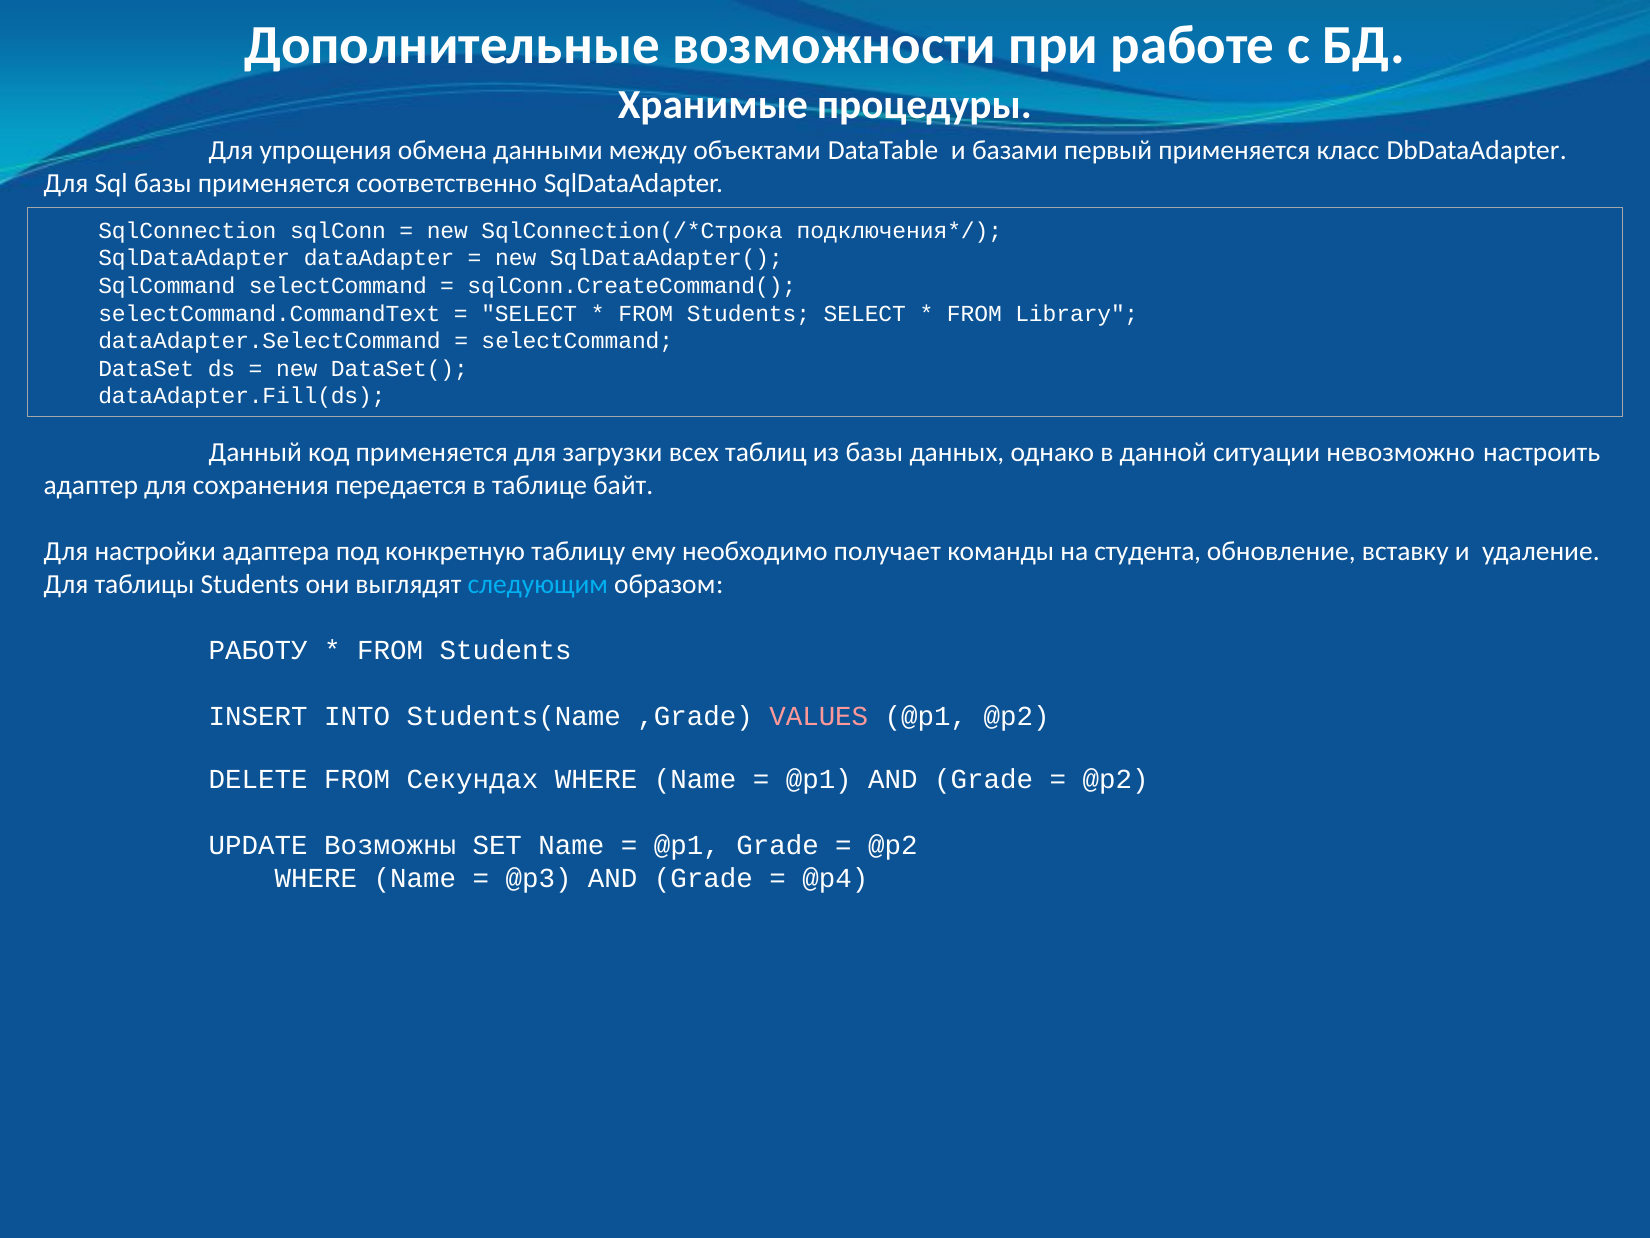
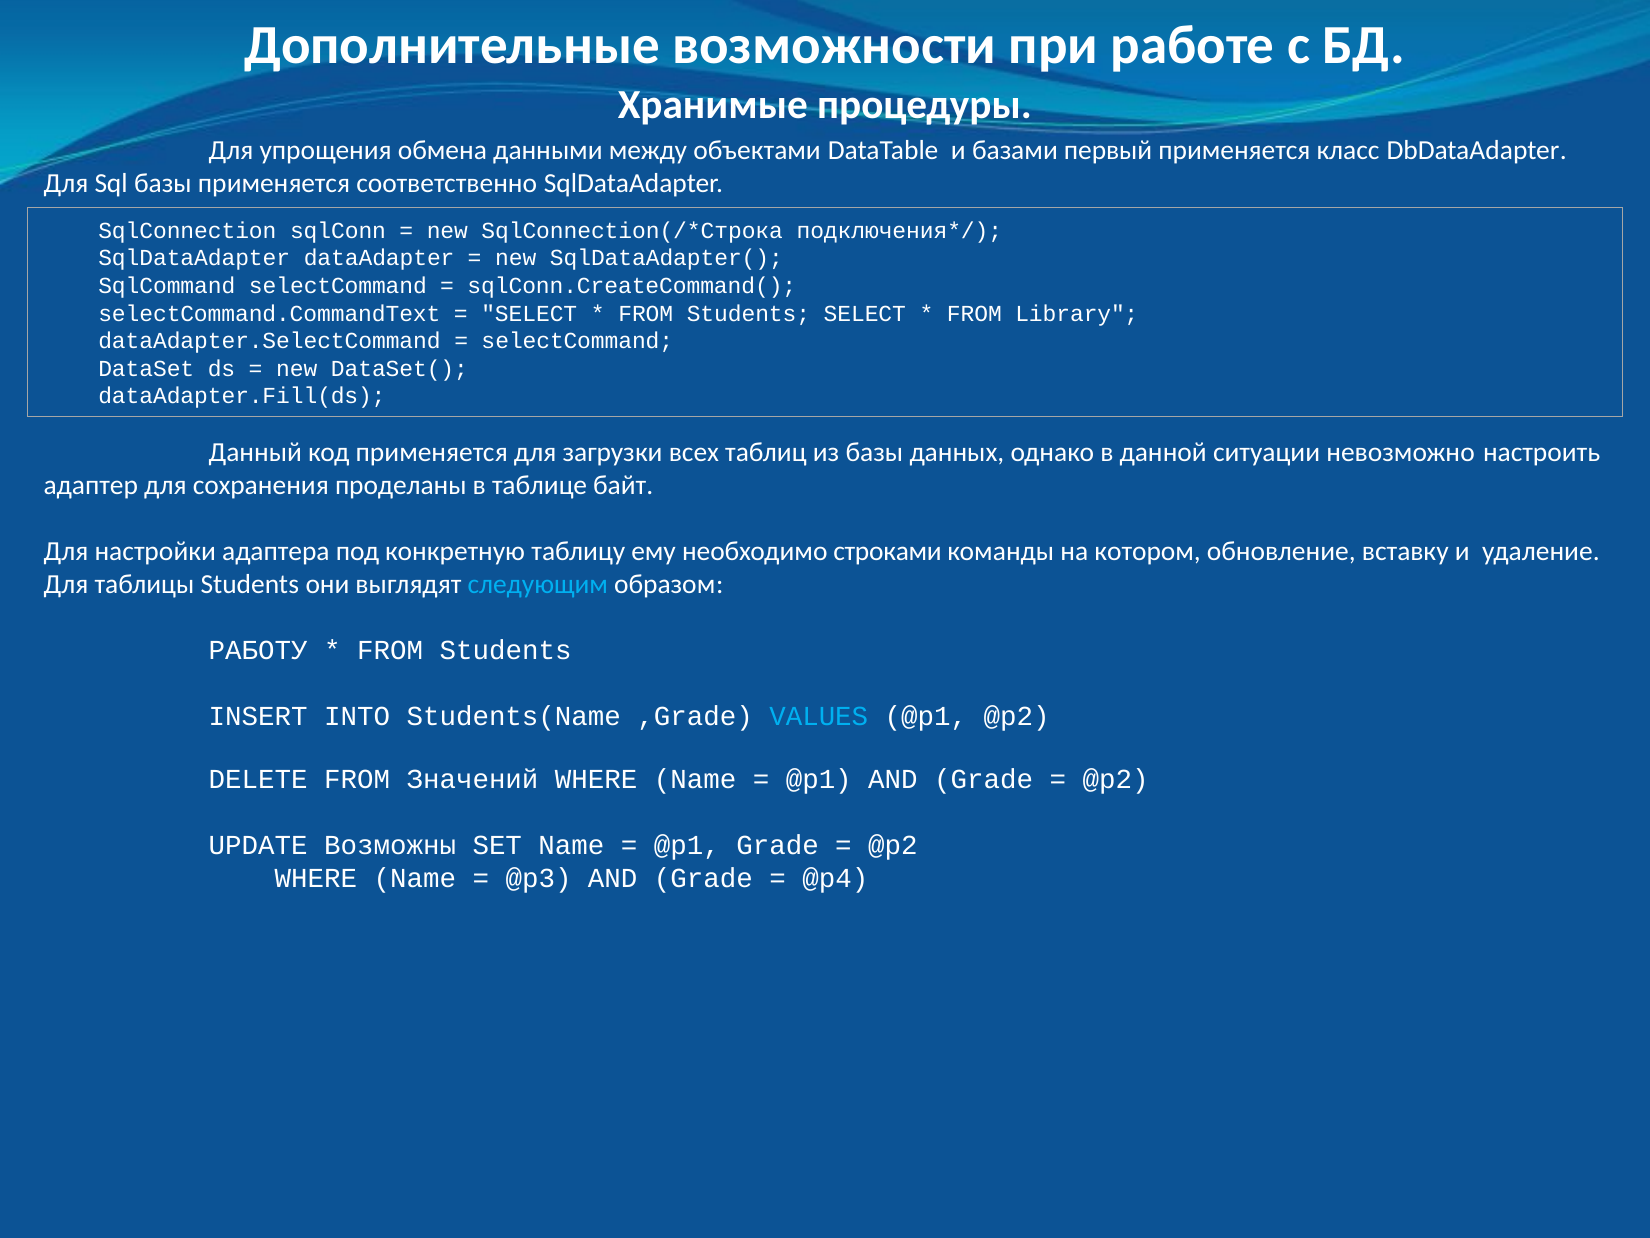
передается: передается -> проделаны (401, 485)
получает: получает -> строками (888, 551)
студента: студента -> котором (1148, 551)
VALUES colour: pink -> light blue (819, 716)
Секундах: Секундах -> Значений (473, 779)
